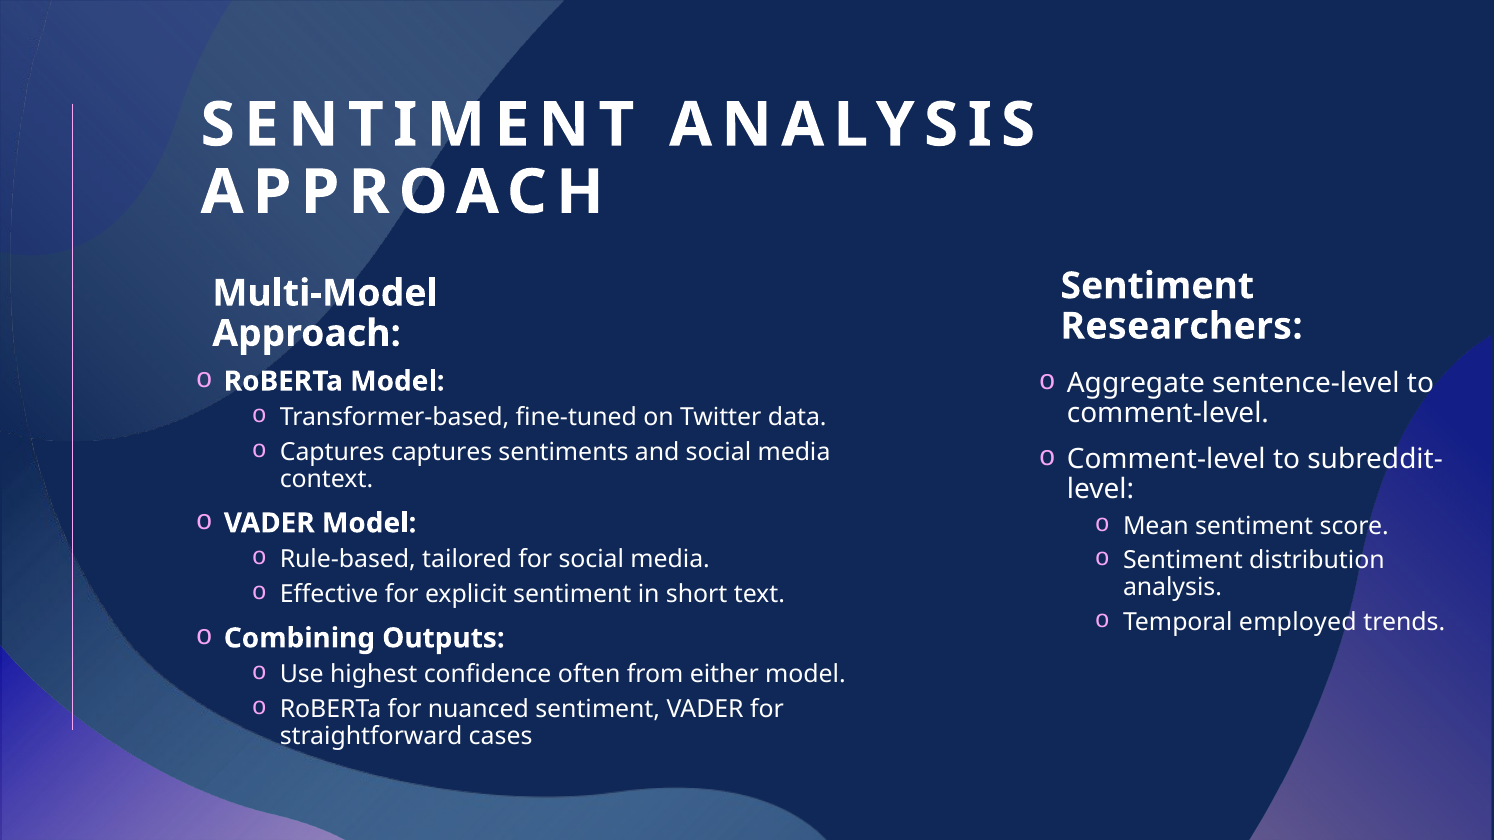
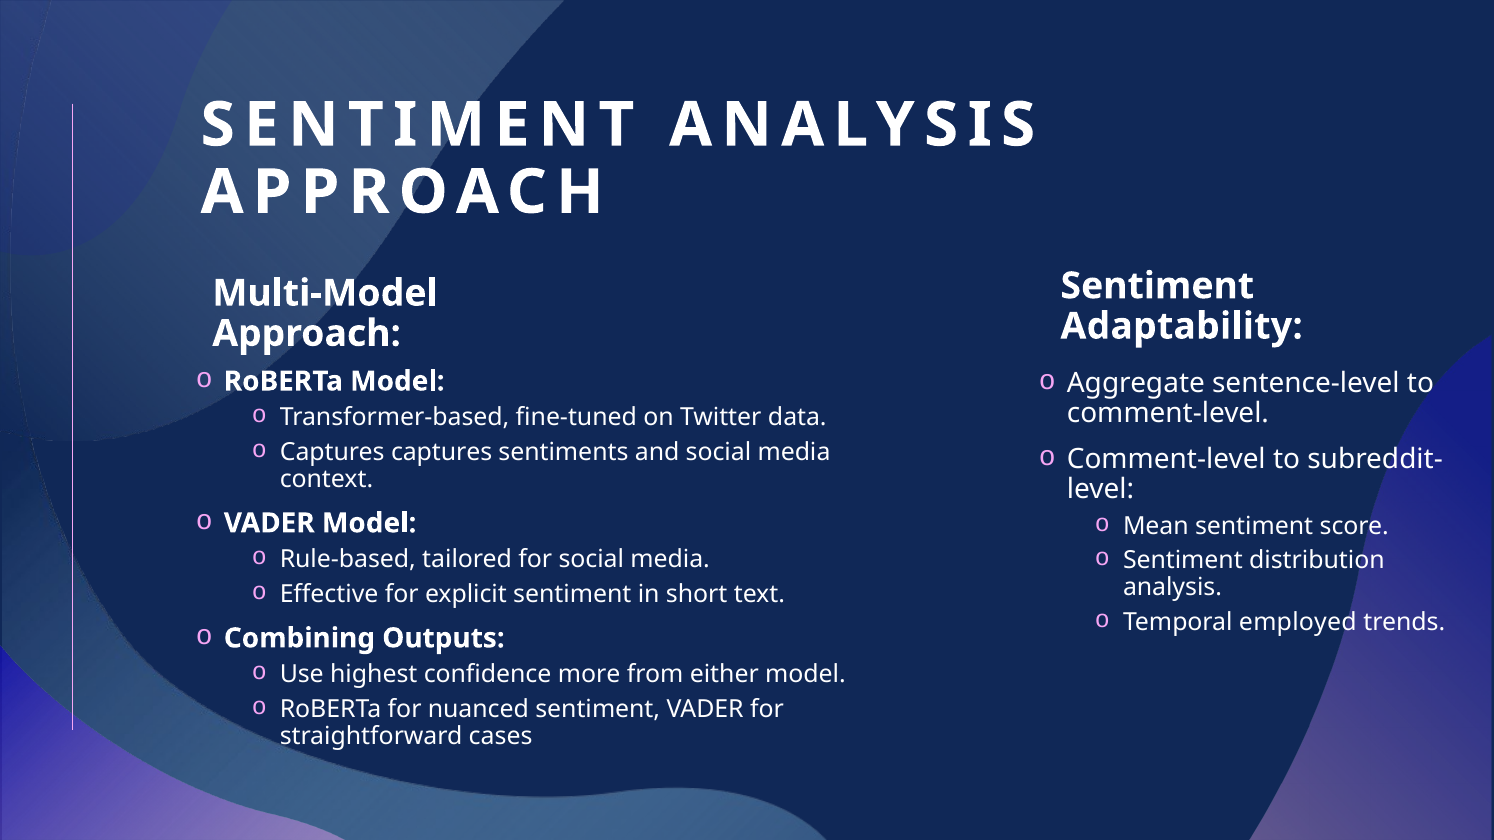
Researchers: Researchers -> Adaptability (1182, 326)
often: often -> more (589, 675)
